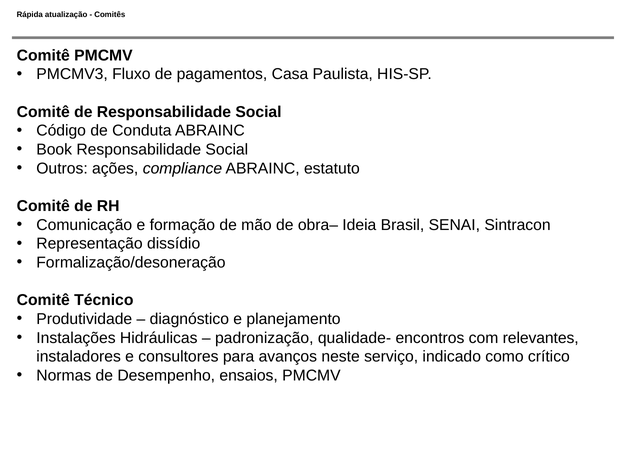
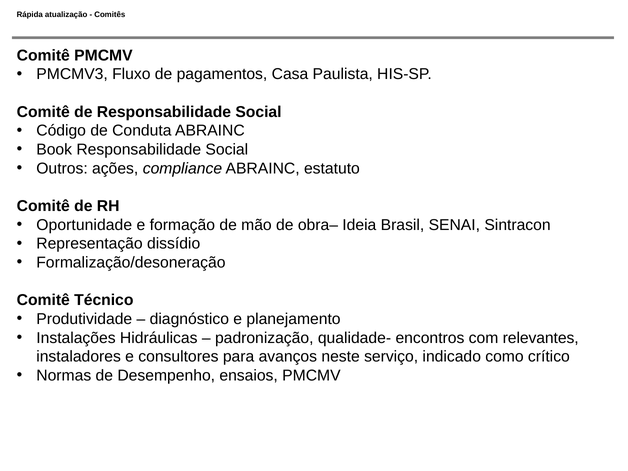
Comunicação: Comunicação -> Oportunidade (84, 225)
